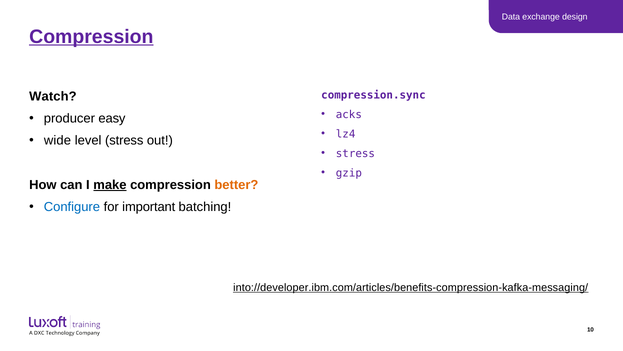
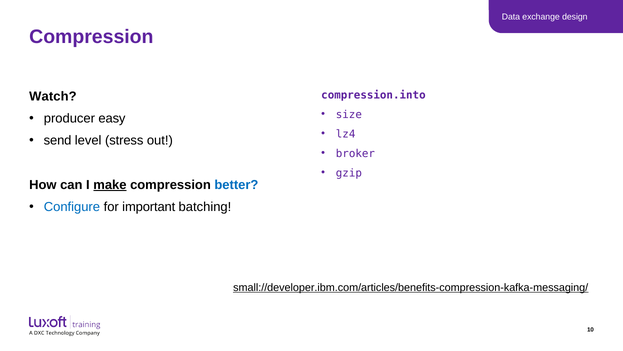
Compression underline: present -> none (91, 37)
compression.sync: compression.sync -> compression.into (373, 95)
acks: acks -> size (349, 114)
wide: wide -> send (58, 140)
stress: stress -> broker (355, 153)
better colour: orange -> blue (236, 185)
into://developer.ibm.com/articles/benefits-compression-kafka-messaging/: into://developer.ibm.com/articles/benefits-compression-kafka-messaging/ -> small://developer.ibm.com/articles/benefits-compression-kafka-messaging/ (411, 287)
